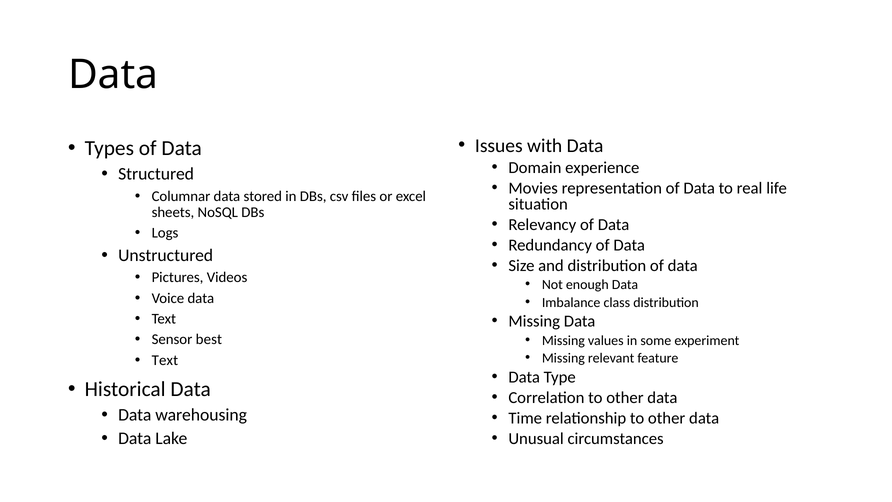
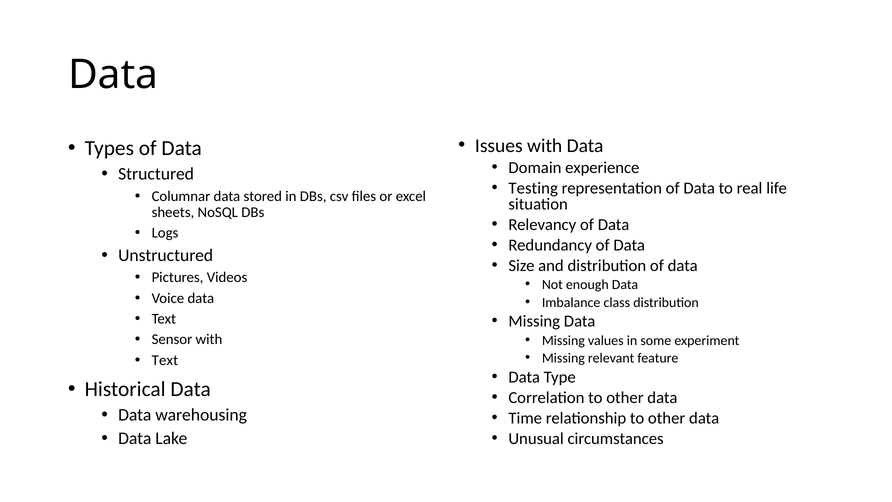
Movies: Movies -> Testing (533, 188)
Sensor best: best -> with (209, 339)
